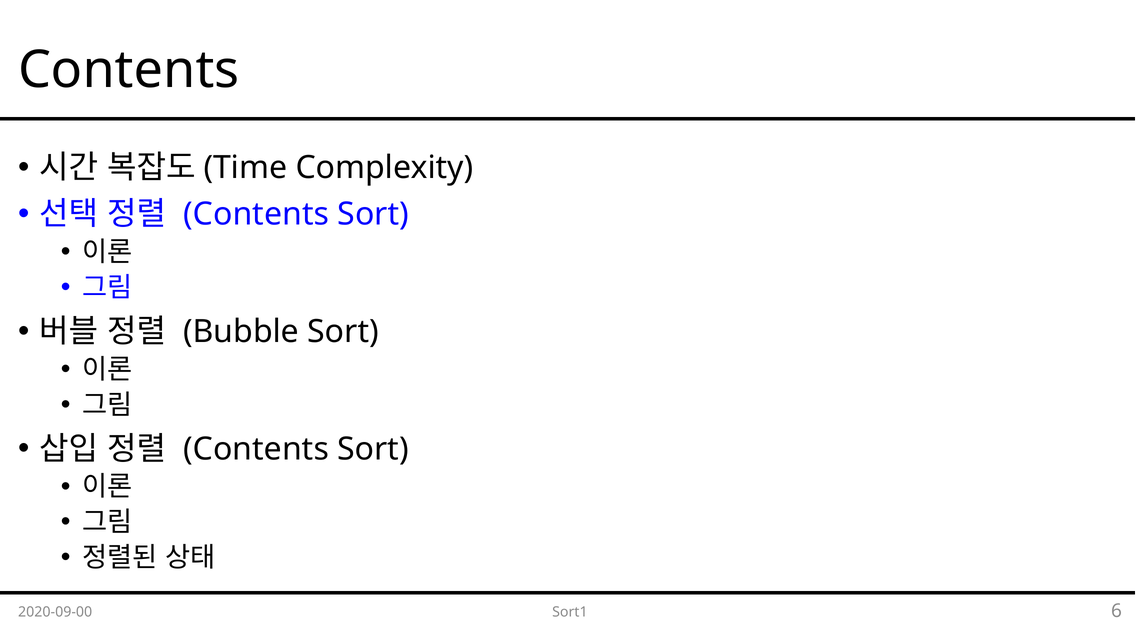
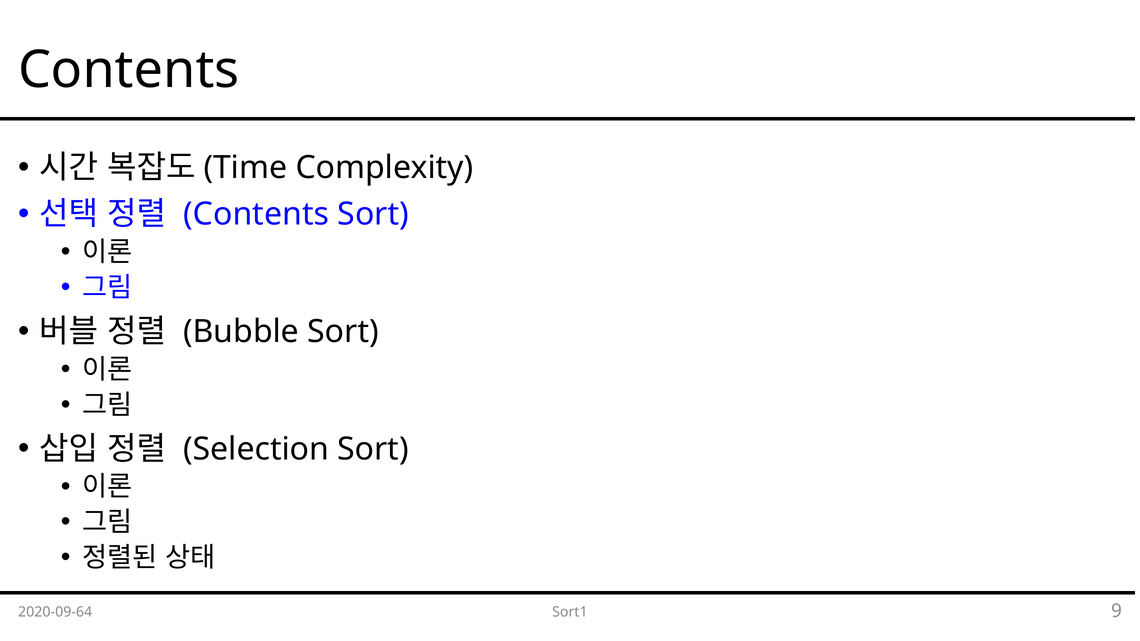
Contents: Contents -> Selection (256, 449)
2020-09-00: 2020-09-00 -> 2020-09-64 (55, 612)
6: 6 -> 9 (1117, 611)
